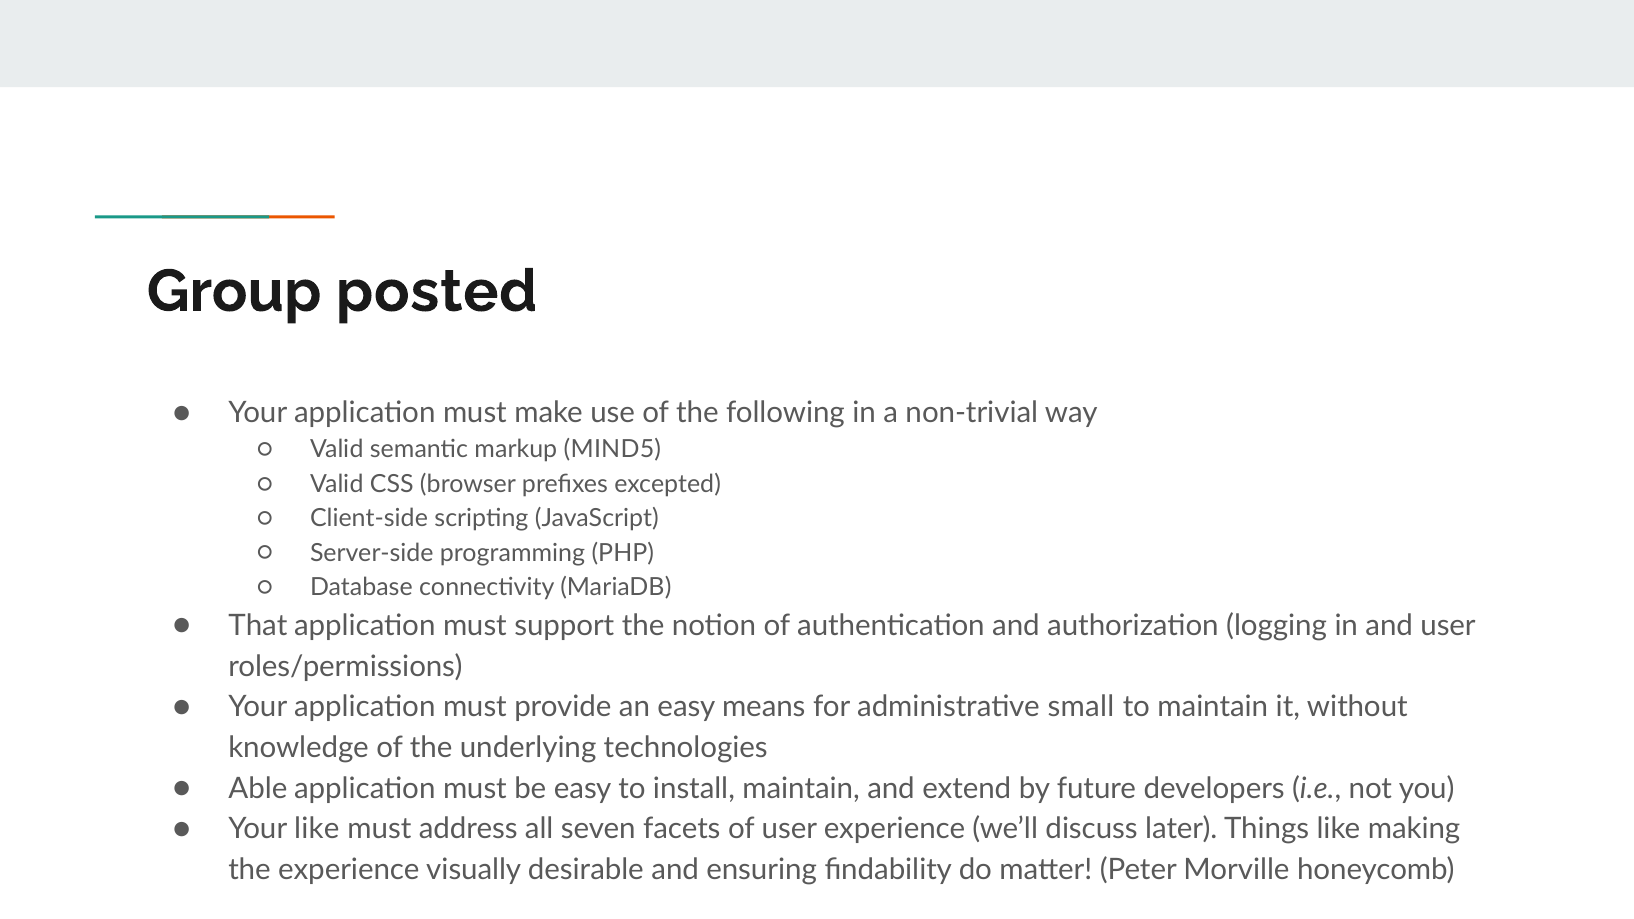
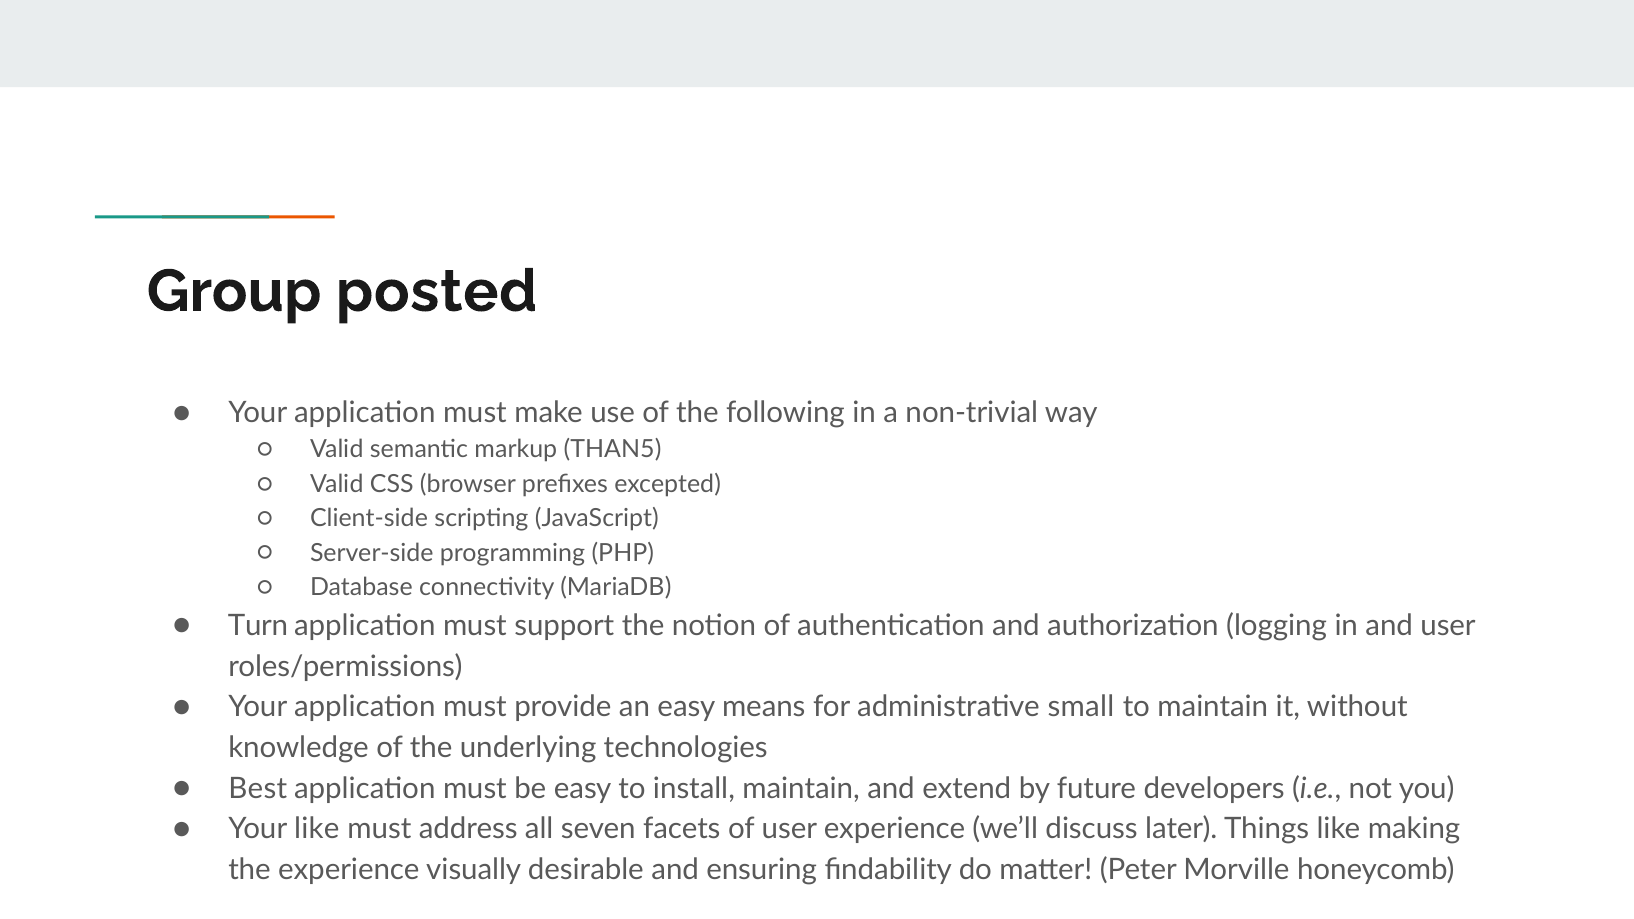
MIND5: MIND5 -> THAN5 (613, 450)
That: That -> Turn (258, 626)
Able: Able -> Best (258, 789)
